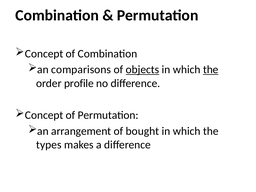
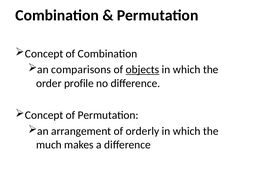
the underline: present -> none (211, 70)
bought: bought -> orderly (142, 131)
types: types -> much (49, 145)
